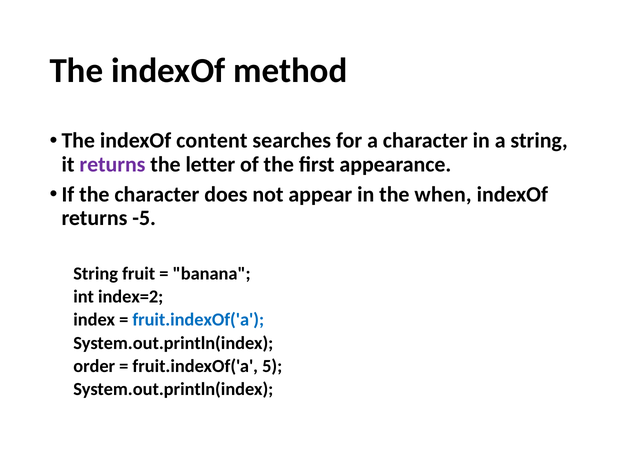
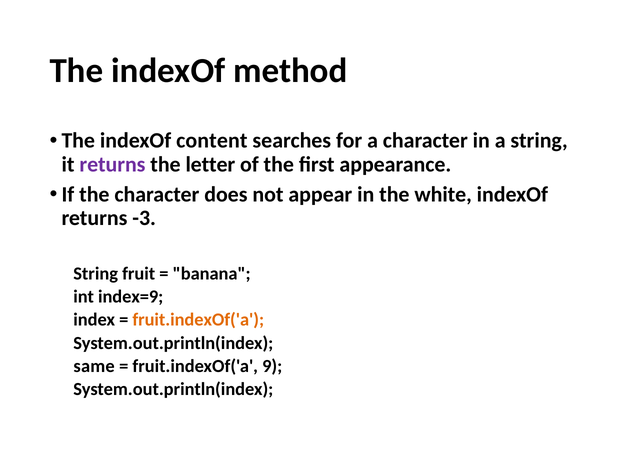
when: when -> white (443, 195)
-5: -5 -> -3 (144, 218)
index=2: index=2 -> index=9 (131, 297)
fruit.indexOf('a colour: blue -> orange (198, 320)
order: order -> same (94, 366)
5: 5 -> 9 (272, 366)
